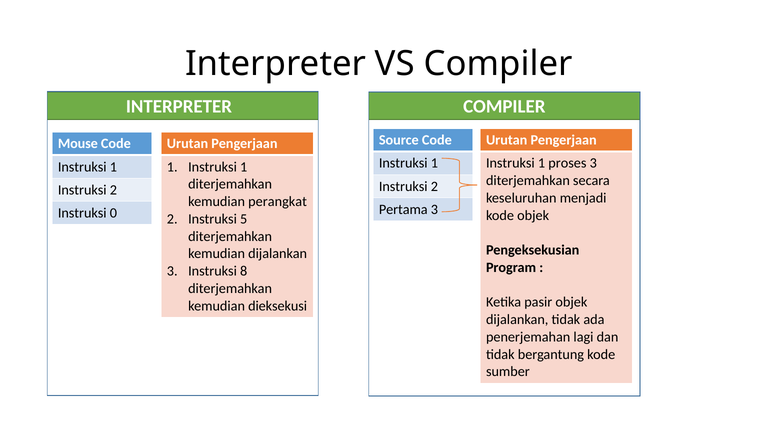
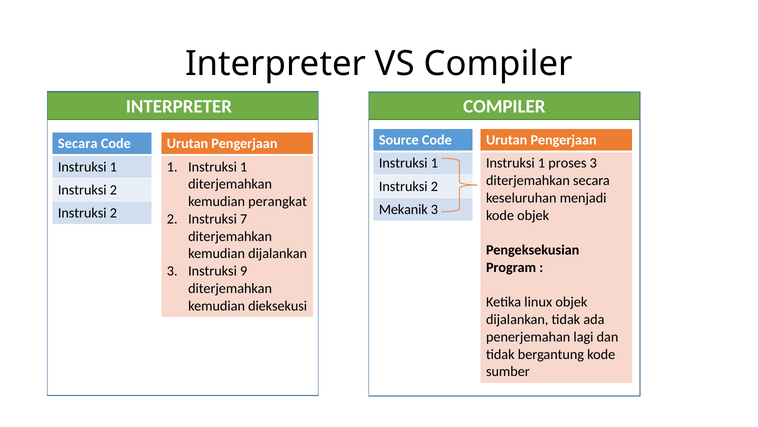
Mouse: Mouse -> Secara (78, 144)
Pertama: Pertama -> Mekanik (403, 209)
0: 0 -> 2 (113, 213)
5: 5 -> 7 (244, 219)
8: 8 -> 9 (244, 271)
pasir: pasir -> linux (538, 302)
